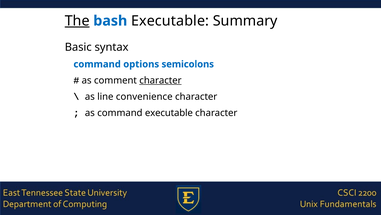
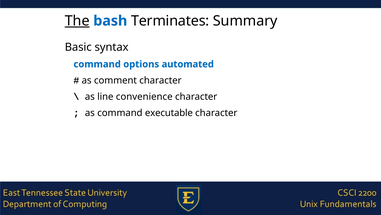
bash Executable: Executable -> Terminates (170, 21)
semicolons: semicolons -> automated (188, 64)
character underline: present -> none (160, 80)
